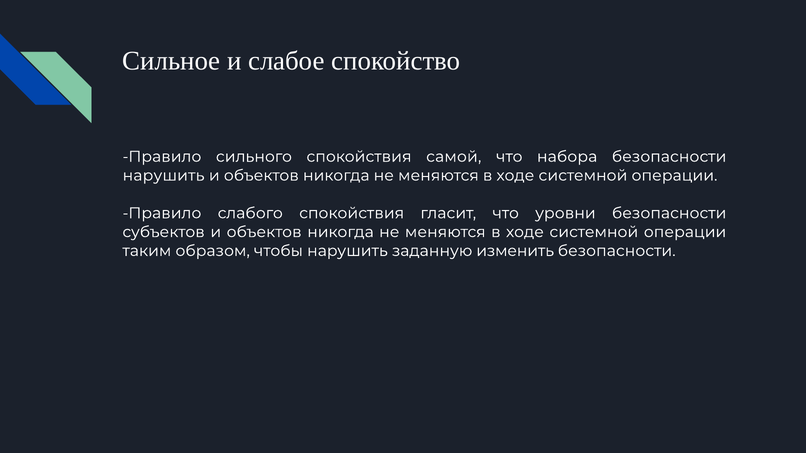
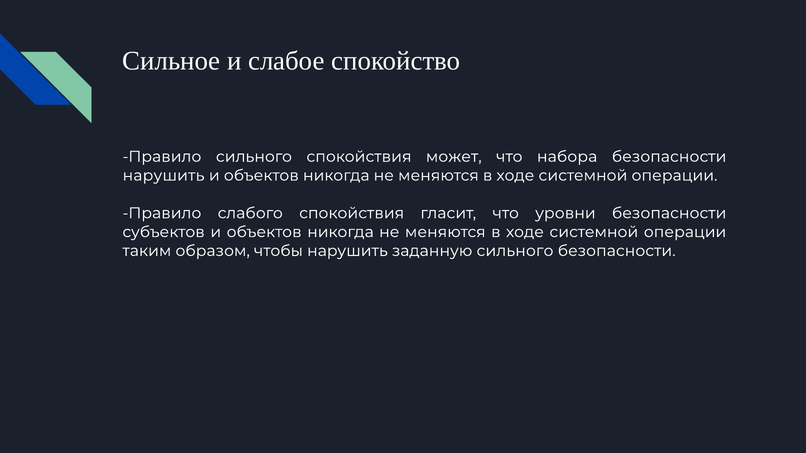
самой: самой -> может (454, 157)
заданную изменить: изменить -> сильного (515, 251)
